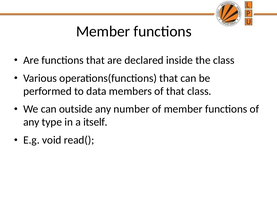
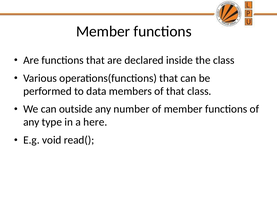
itself: itself -> here (95, 122)
